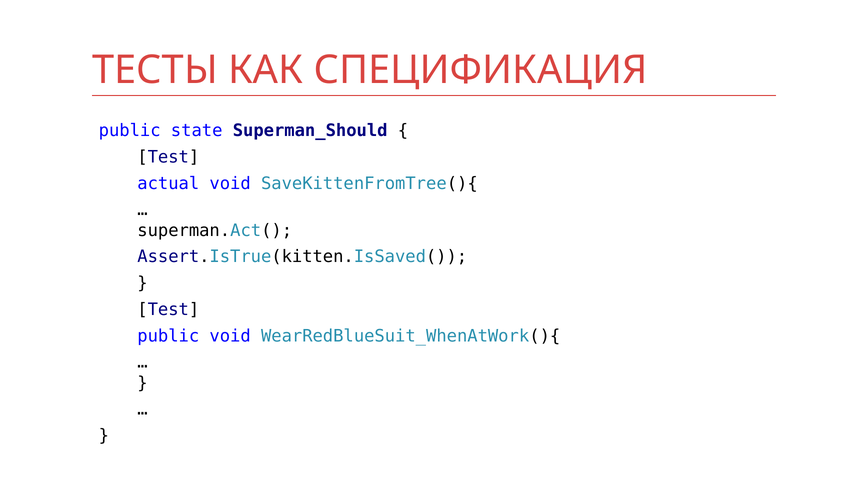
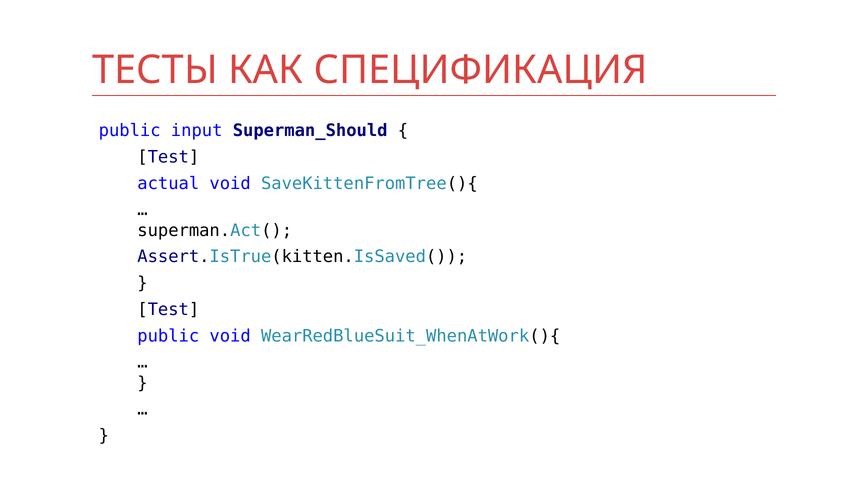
state: state -> input (197, 131)
